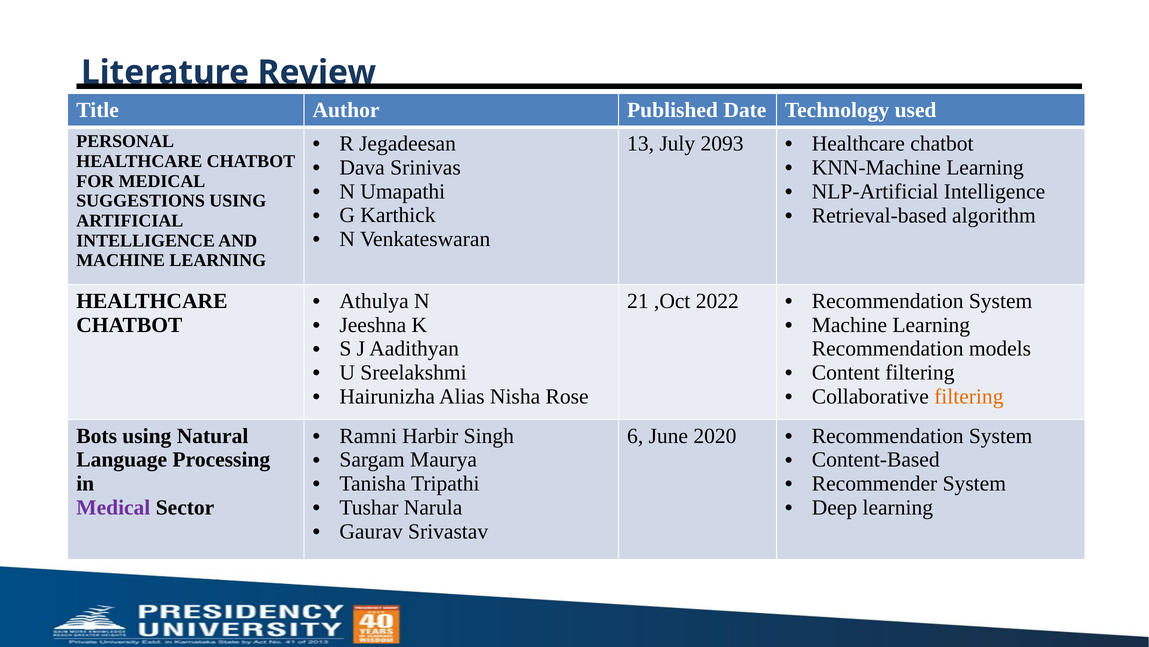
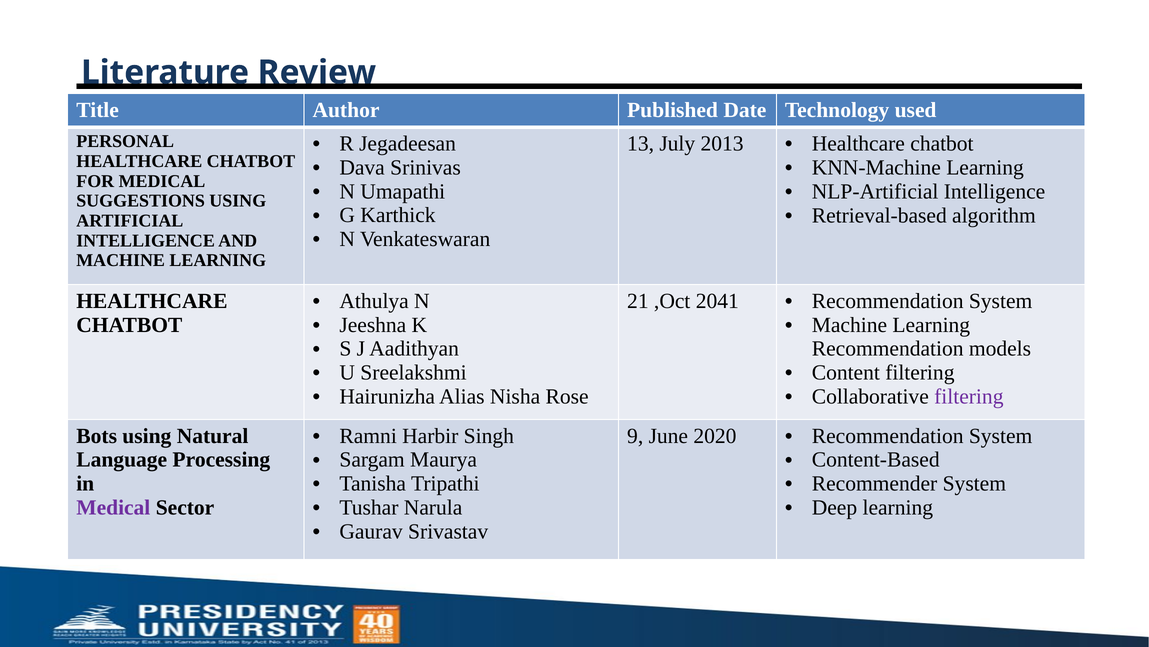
2093: 2093 -> 2013 (722, 143)
2022: 2022 -> 2041 (717, 301)
filtering colour: orange -> purple (969, 396)
6: 6 -> 9 (635, 435)
